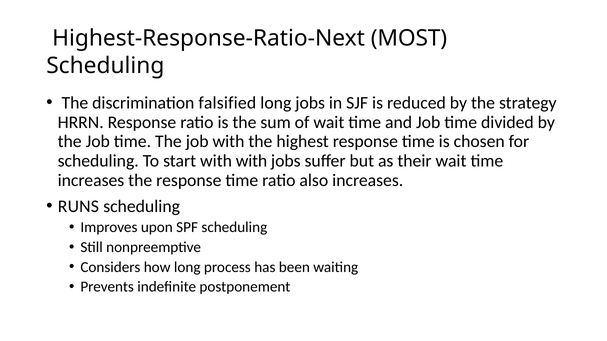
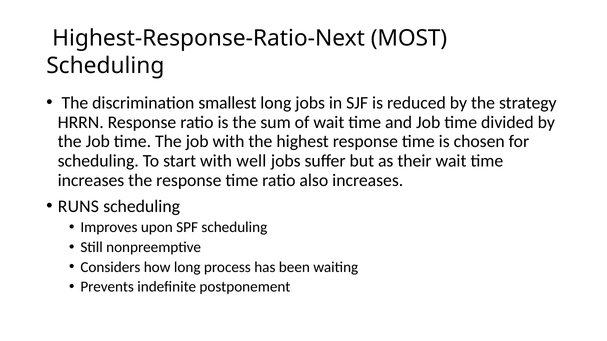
falsified: falsified -> smallest (227, 103)
with with: with -> well (251, 161)
